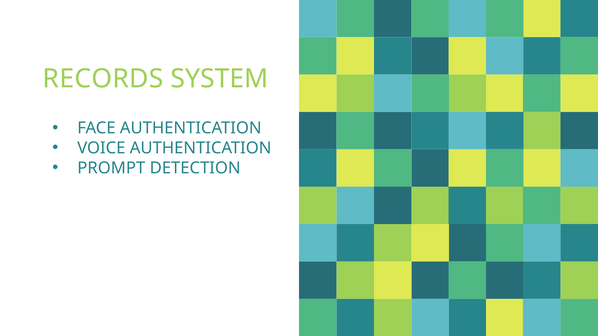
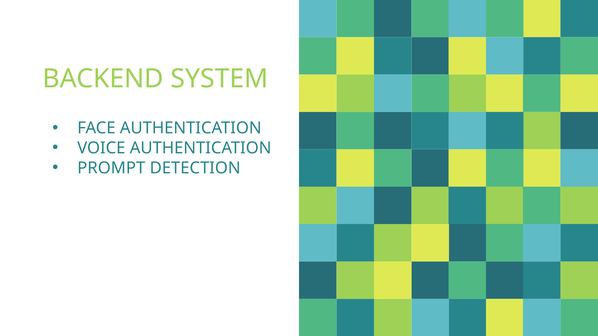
RECORDS: RECORDS -> BACKEND (103, 79)
